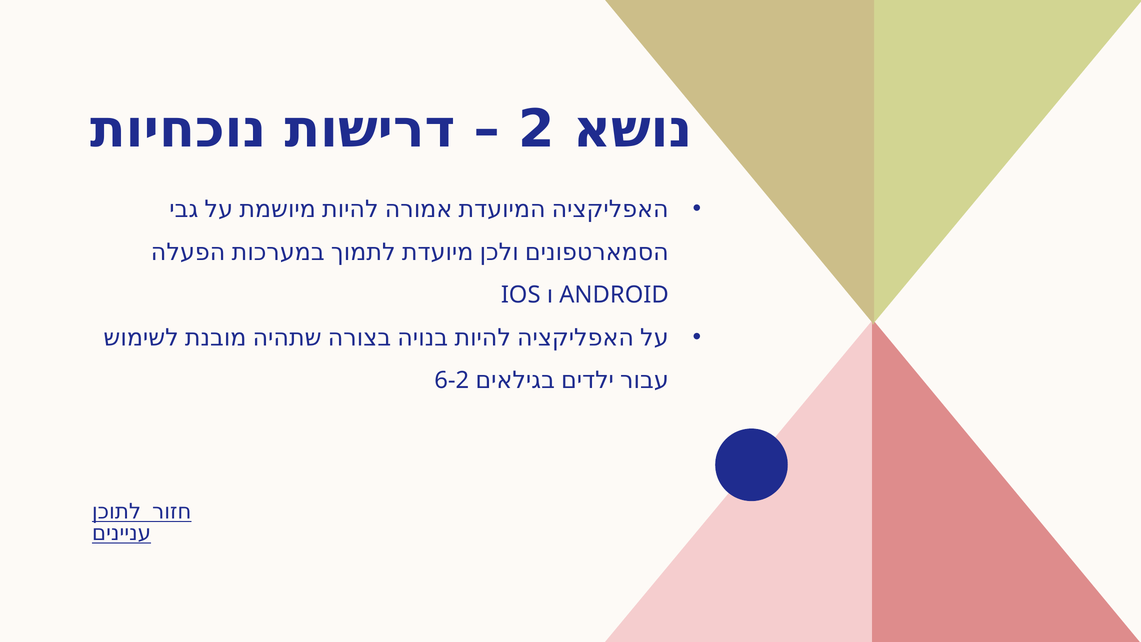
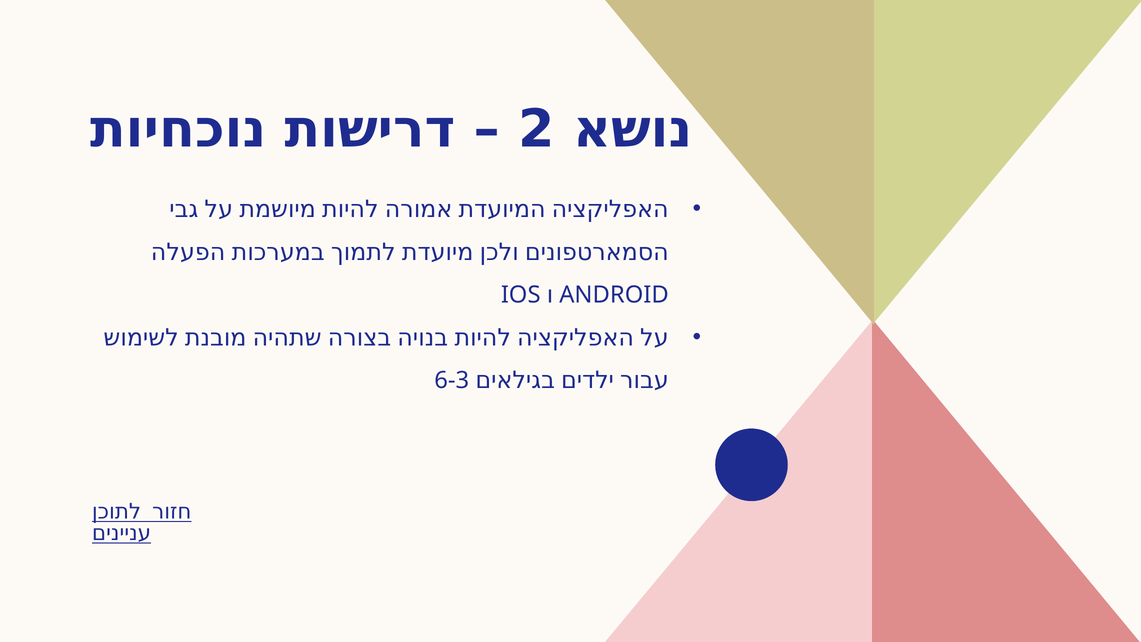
6-2: 6-2 -> 6-3 (452, 380)
